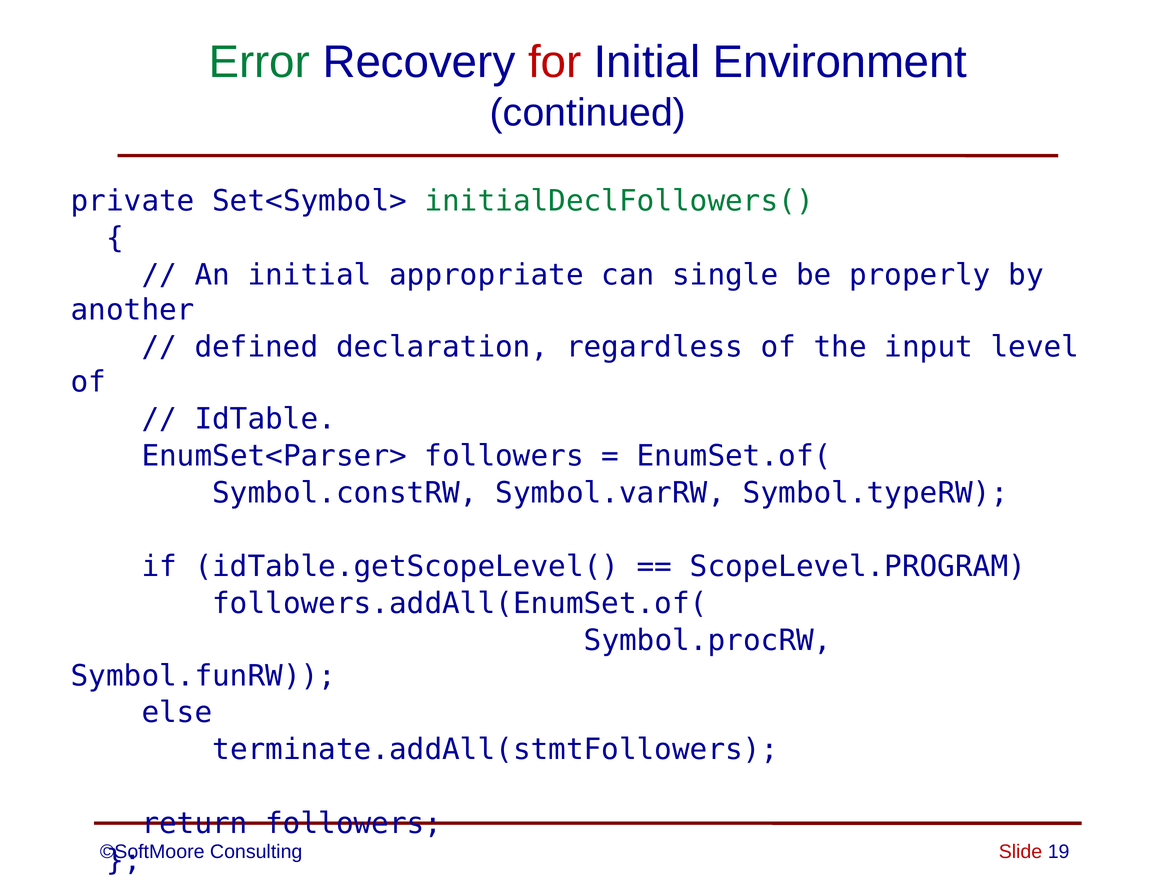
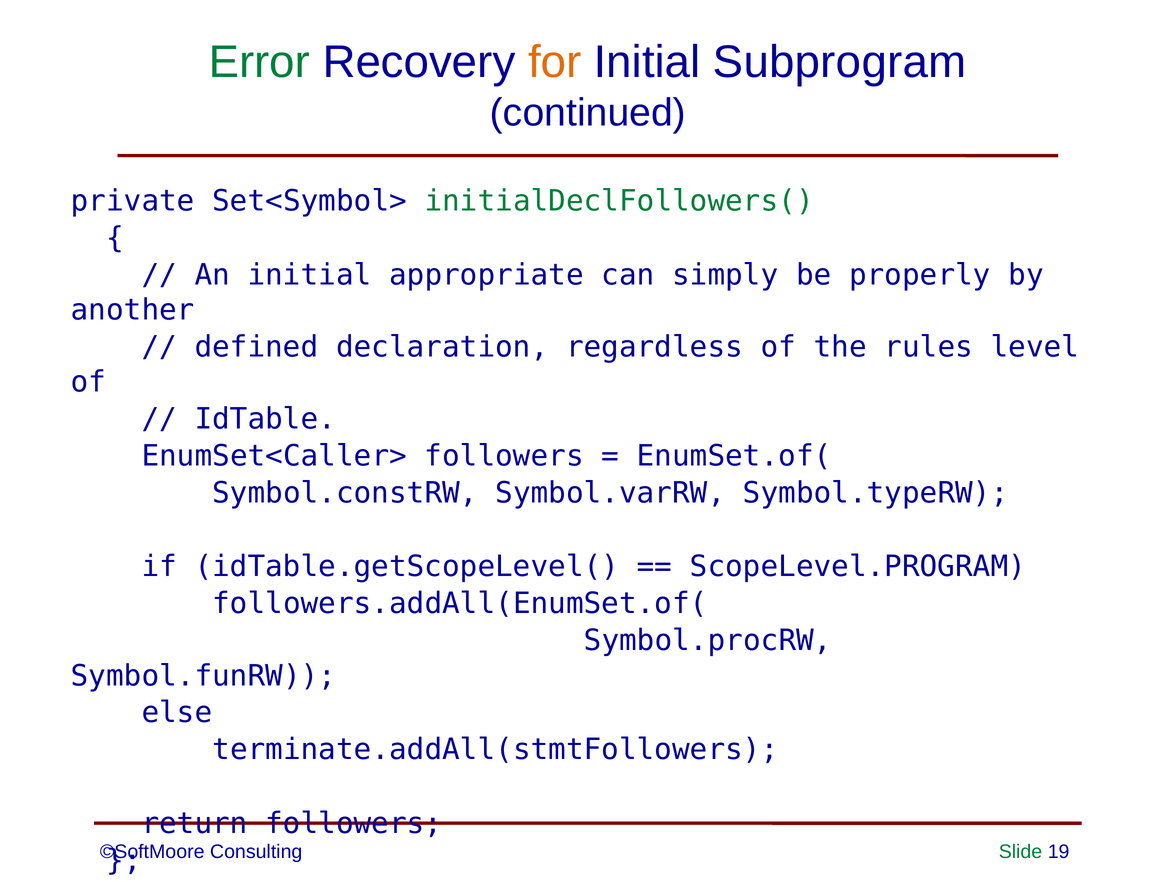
for colour: red -> orange (555, 62)
Environment: Environment -> Subprogram (840, 62)
single: single -> simply (725, 275)
input: input -> rules (929, 347)
EnumSet<Parser>: EnumSet<Parser> -> EnumSet<Caller> (274, 456)
Slide colour: red -> green (1020, 852)
